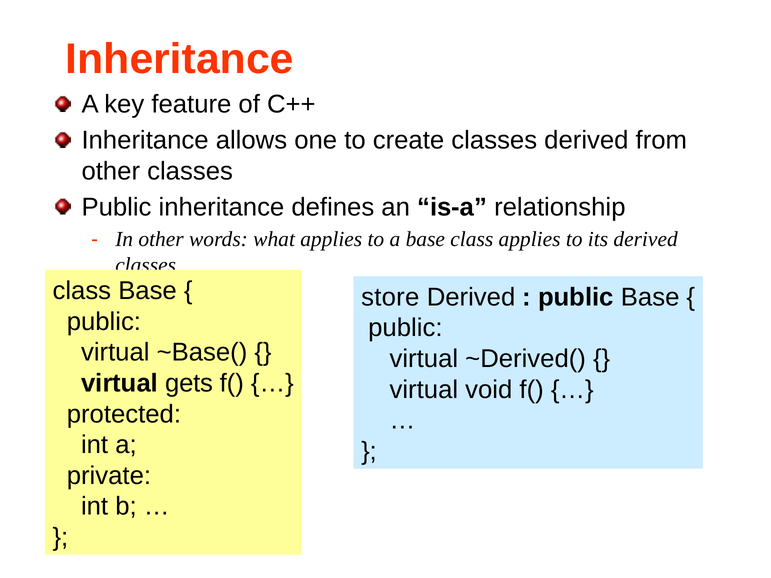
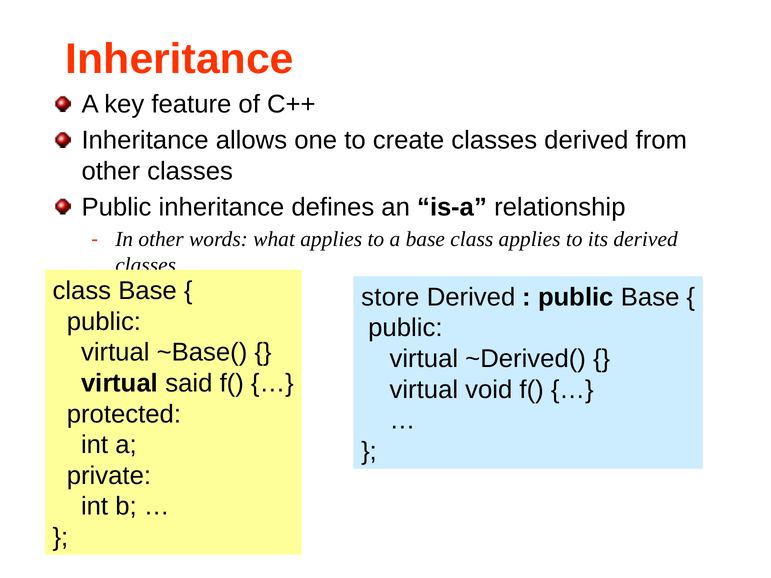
gets: gets -> said (189, 383)
